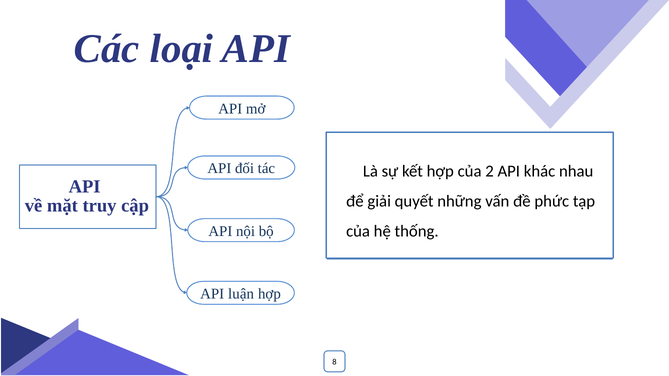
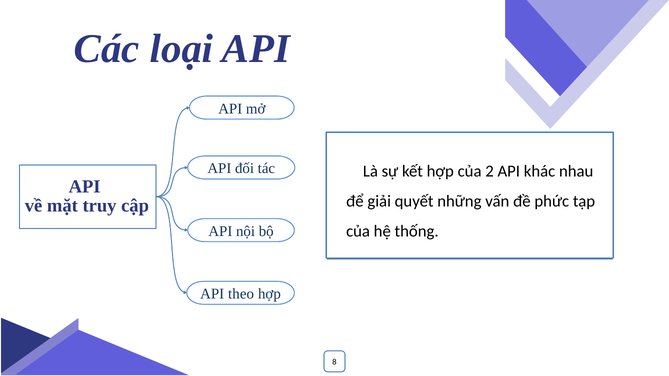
luận: luận -> theo (241, 294)
